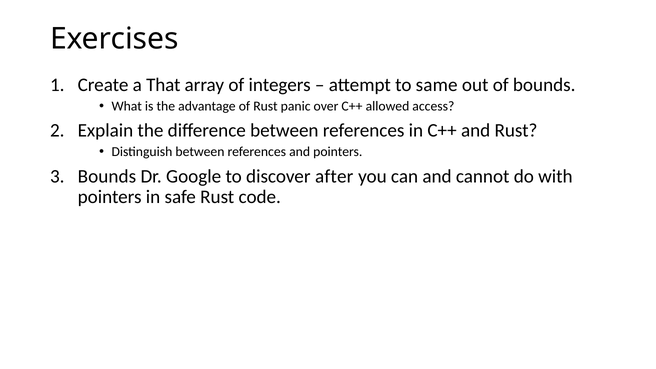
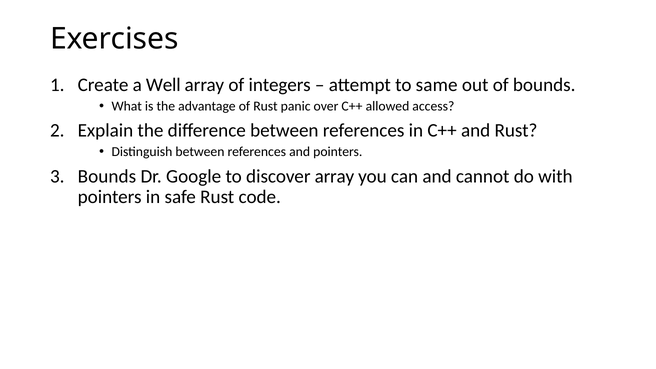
That: That -> Well (163, 85)
discover after: after -> array (334, 176)
